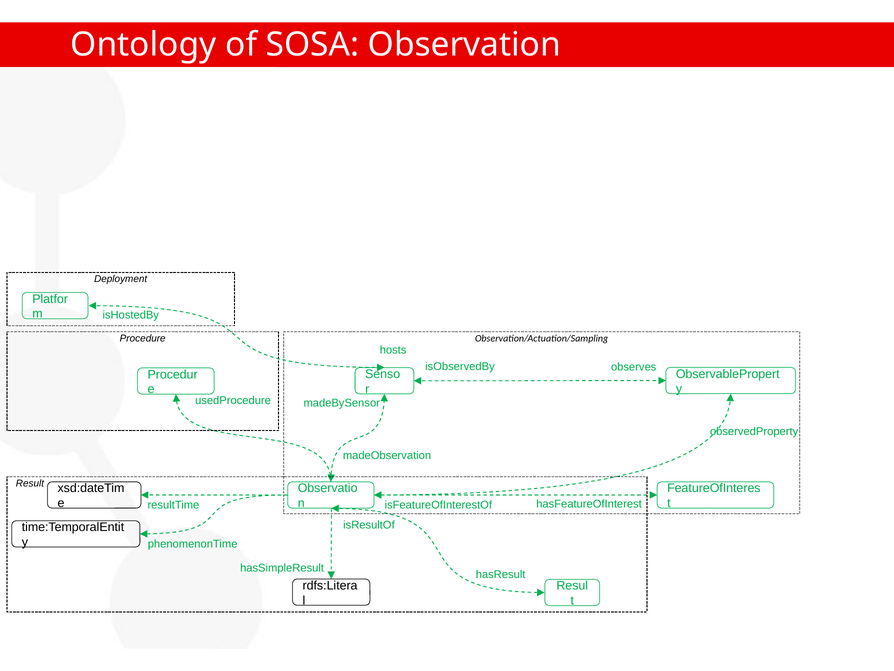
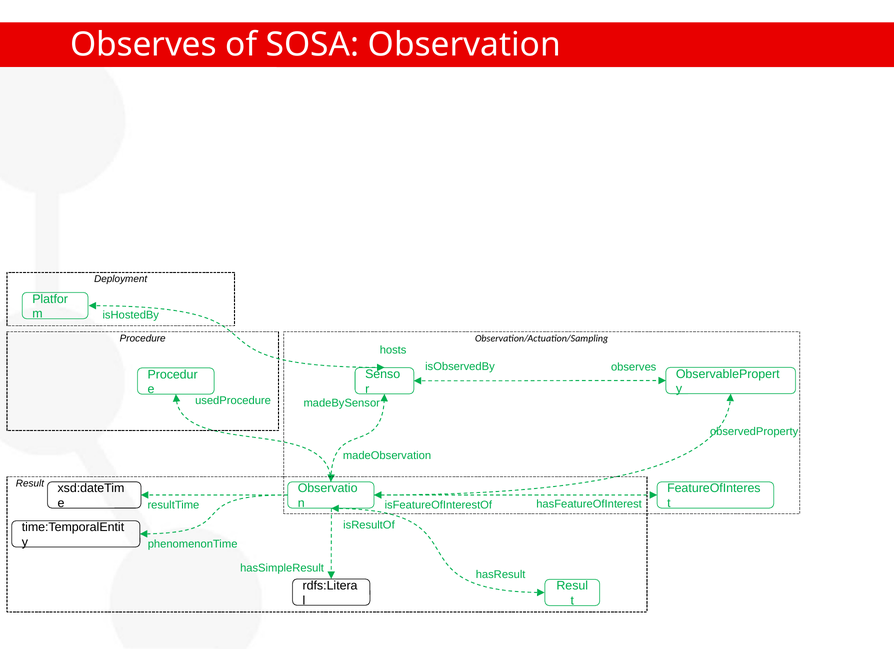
Ontology: Ontology -> Observes (144, 45)
